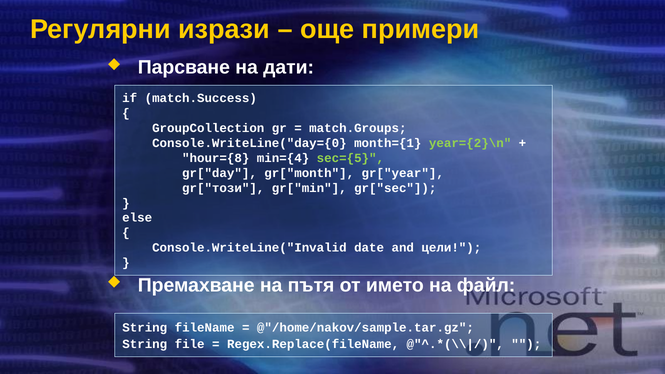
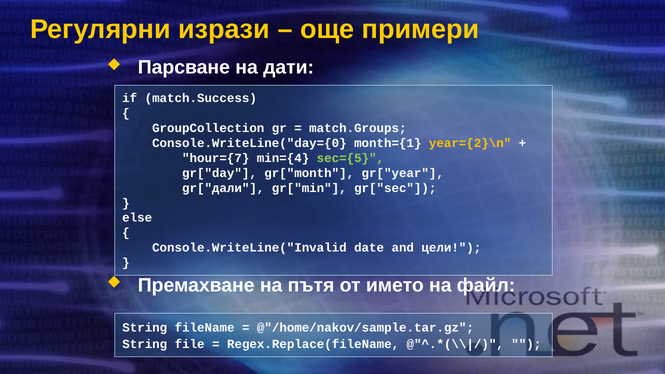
year={2}\n colour: light green -> yellow (470, 143)
hour={8: hour={8 -> hour={7 (216, 158)
gr["този: gr["този -> gr["дали (223, 188)
